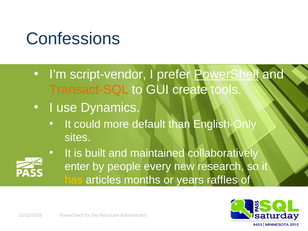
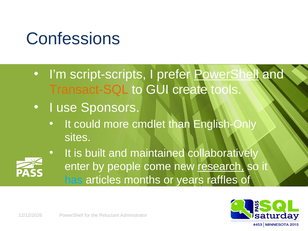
script-vendor: script-vendor -> script-scripts (108, 74)
Dynamics: Dynamics -> Sponsors (110, 108)
default: default -> cmdlet (149, 124)
every: every -> come (157, 167)
research underline: none -> present (221, 167)
has colour: yellow -> light blue (74, 180)
